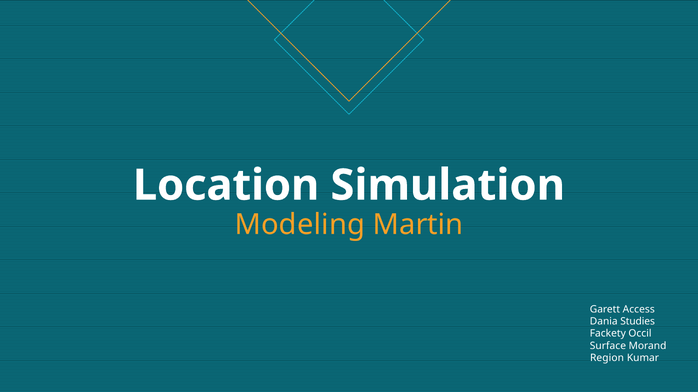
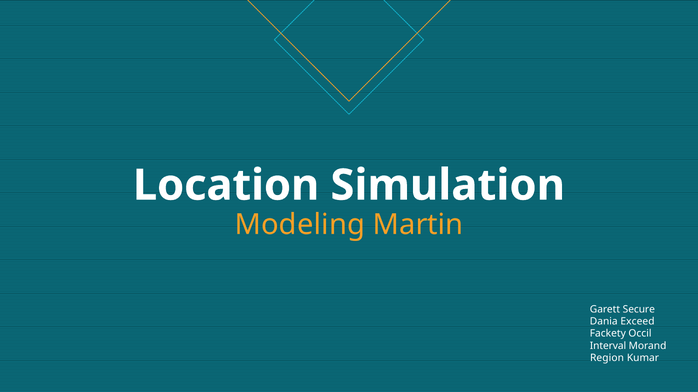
Access: Access -> Secure (639, 310)
Studies: Studies -> Exceed (638, 322)
Surface: Surface -> Interval (608, 346)
